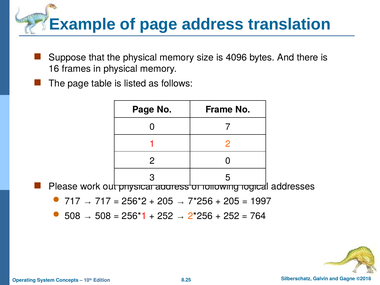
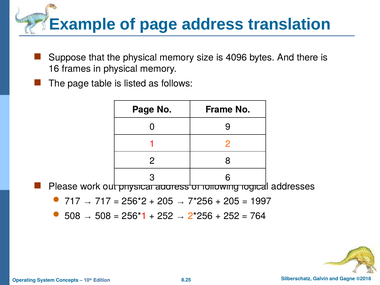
7: 7 -> 9 (228, 127)
2 0: 0 -> 8 (228, 161)
5: 5 -> 6 (228, 178)
